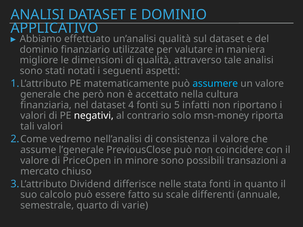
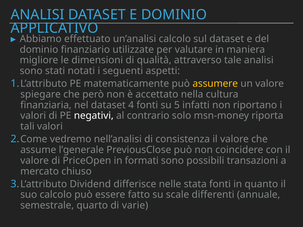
un’analisi qualità: qualità -> calcolo (175, 39)
assumere colour: light blue -> yellow (215, 84)
generale: generale -> spiegare (41, 94)
minore: minore -> formati (142, 161)
